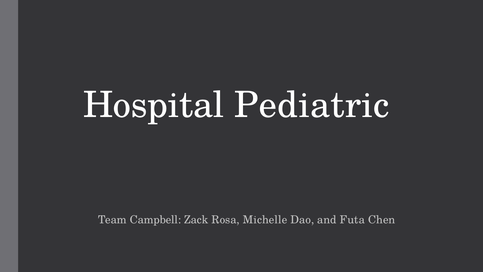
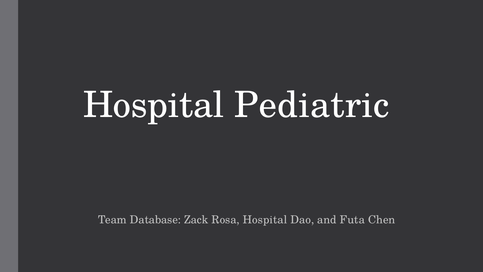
Campbell: Campbell -> Database (155, 220)
Rosa Michelle: Michelle -> Hospital (265, 220)
